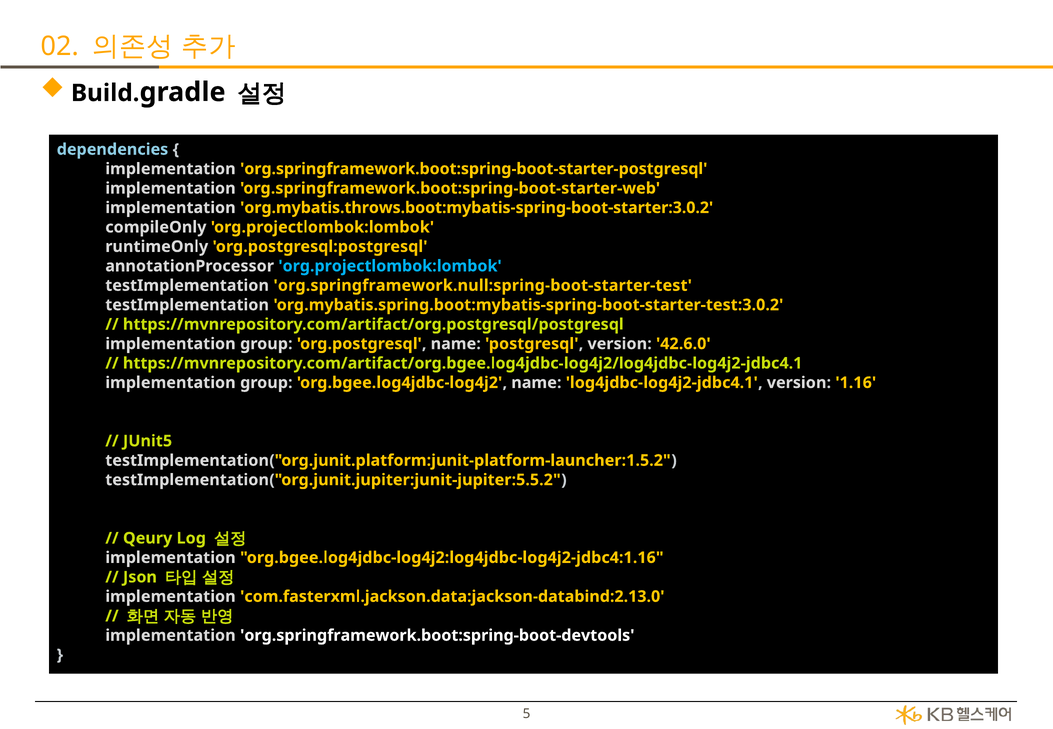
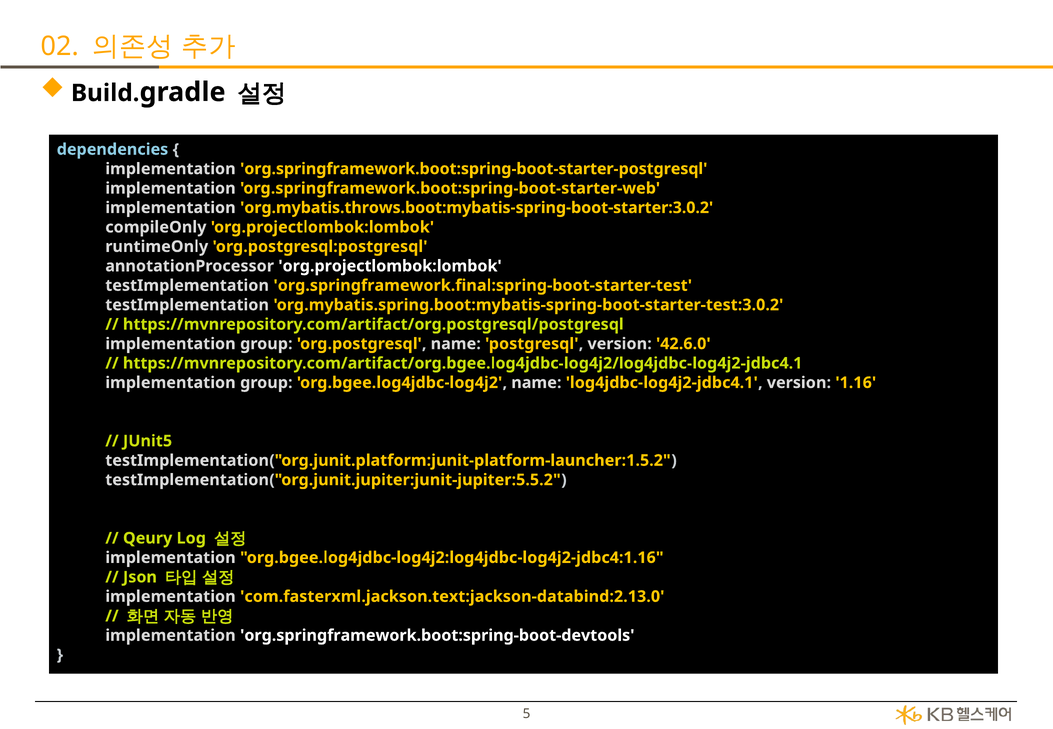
org.projectlombok:lombok colour: light blue -> white (390, 266)
org.springframework.null:spring-boot-starter-test: org.springframework.null:spring-boot-starter-test -> org.springframework.final:spring-boot-starter-test (483, 285)
com.fasterxml.jackson.data:jackson-databind:2.13.0: com.fasterxml.jackson.data:jackson-databind:2.13.0 -> com.fasterxml.jackson.text:jackson-databind:2.13.0 (452, 597)
